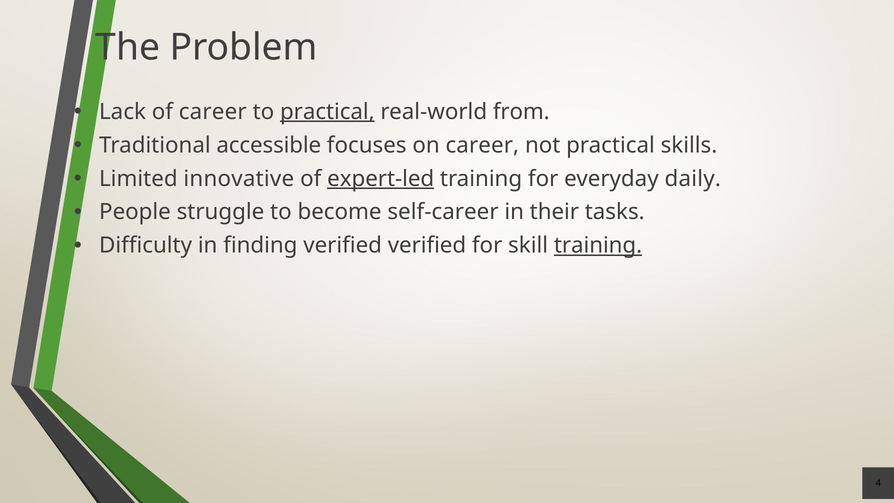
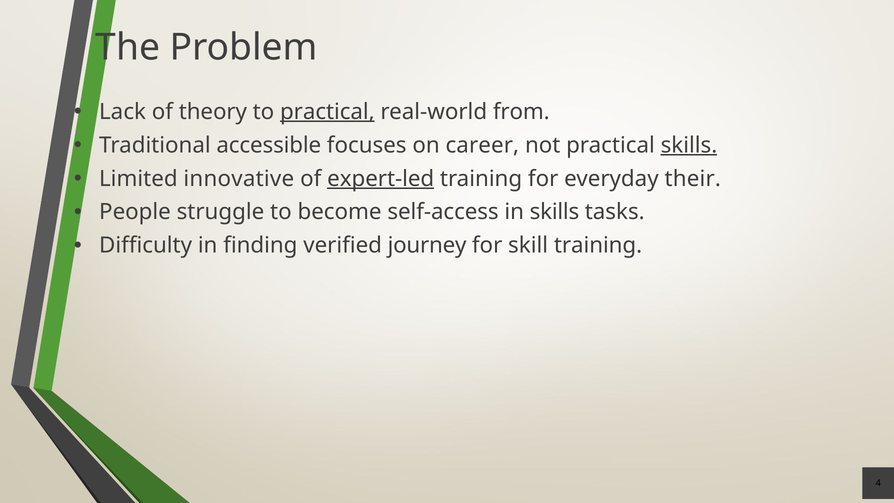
of career: career -> theory (213, 112)
skills underline: none -> present (689, 145)
daily: daily -> their (693, 179)
self-career: self-career -> self-access (443, 212)
in their: their -> skills (554, 212)
verified verified: verified -> journey (427, 245)
training underline: present -> none (598, 245)
